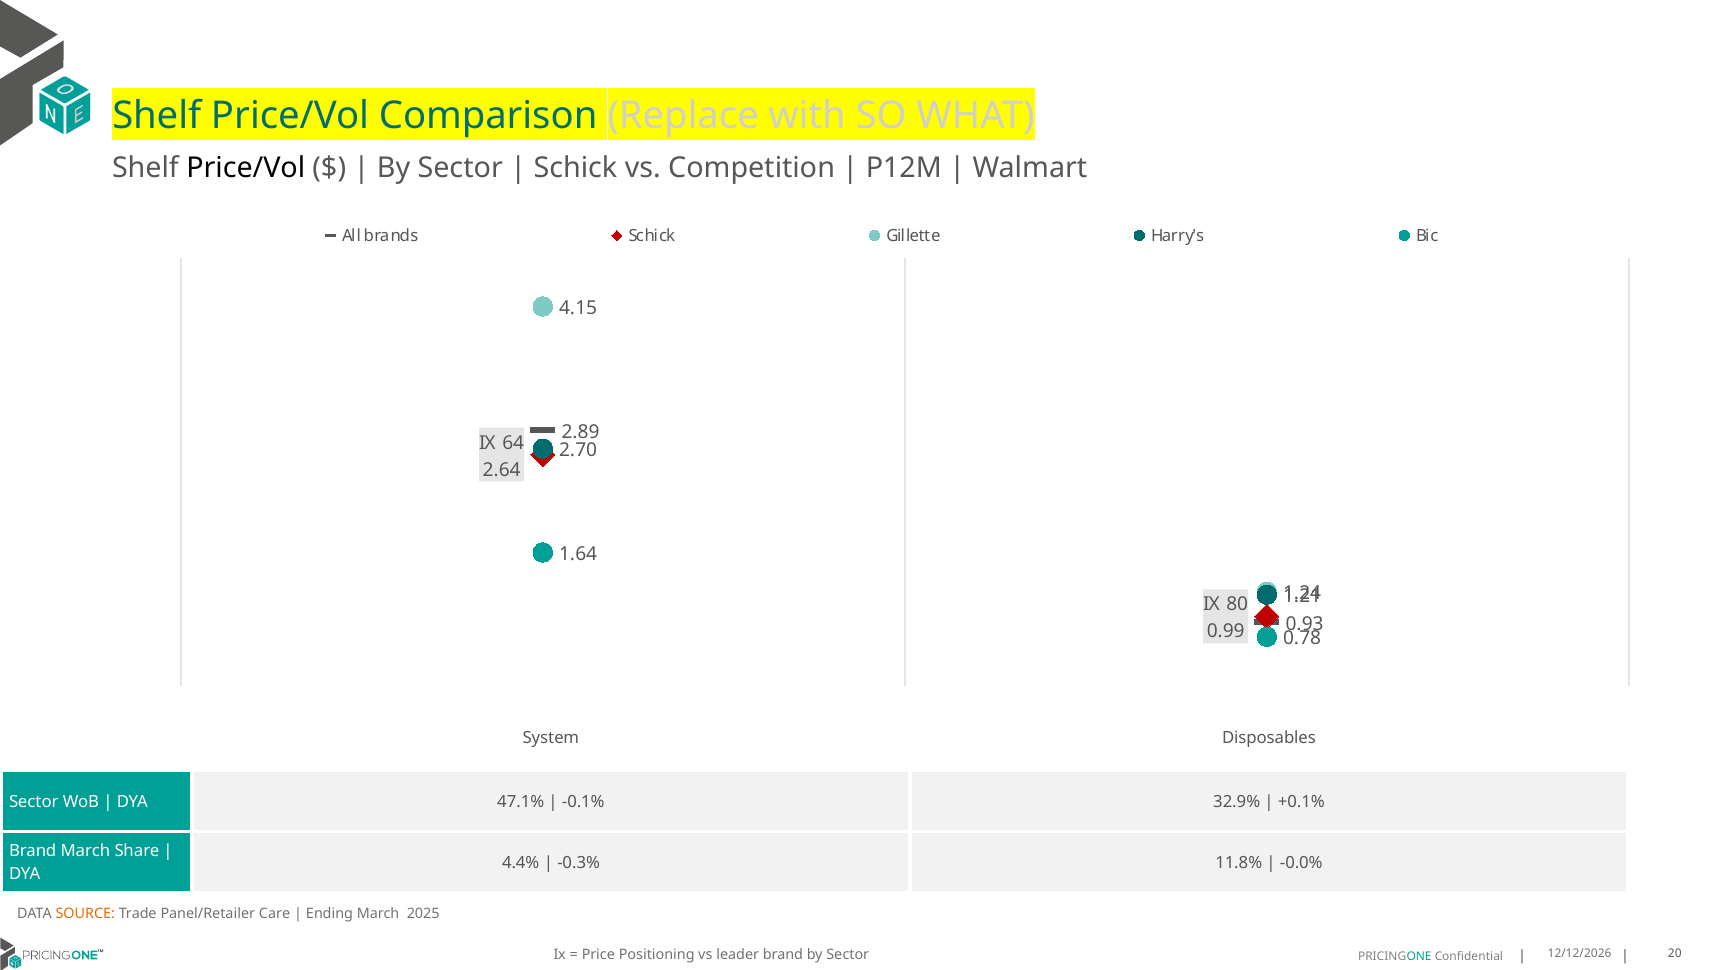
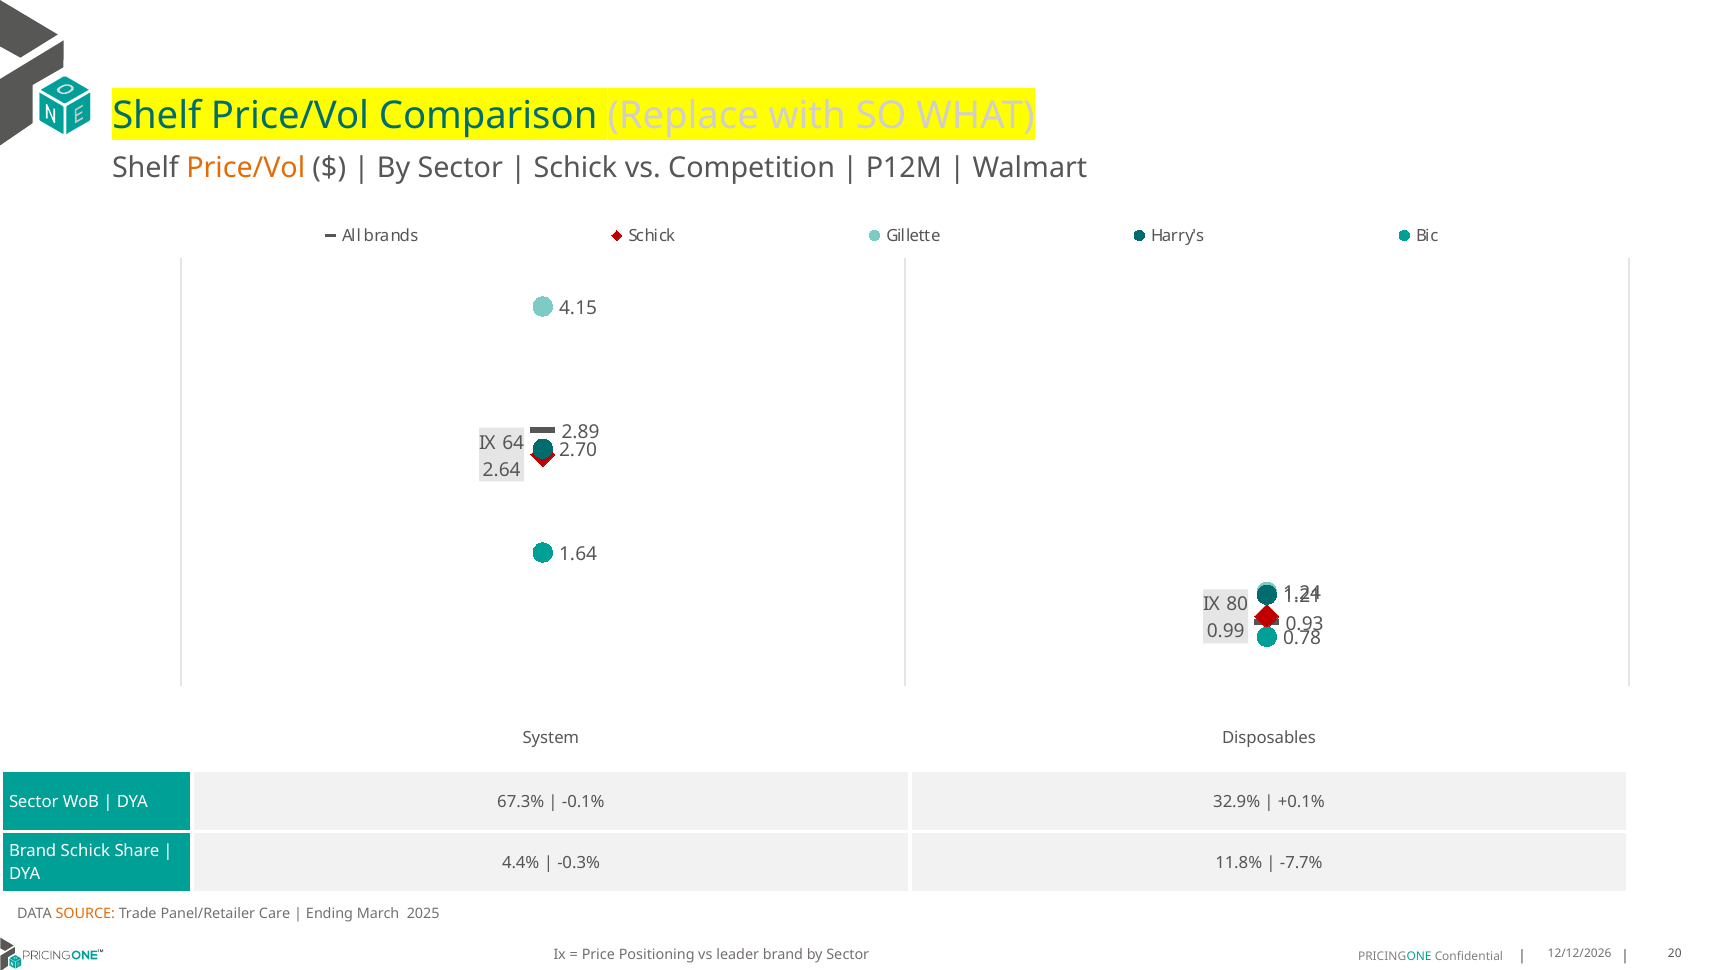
Price/Vol colour: black -> orange (246, 168)
47.1%: 47.1% -> 67.3% (521, 801)
Brand March: March -> Schick (85, 851)
-0.0%: -0.0% -> -7.7% (1301, 863)
